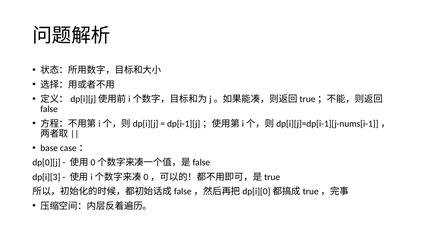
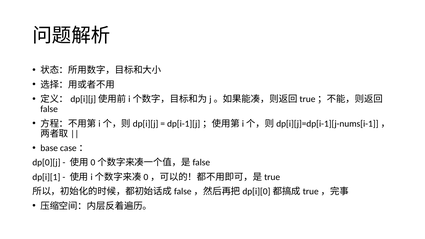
dp[i][3: dp[i][3 -> dp[i][1 (46, 177)
